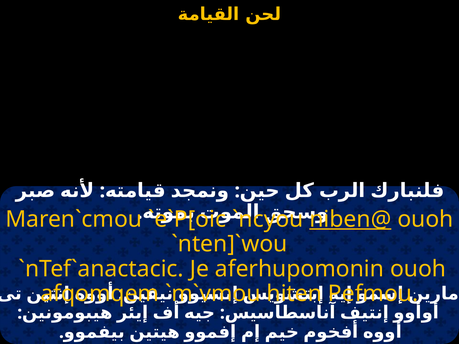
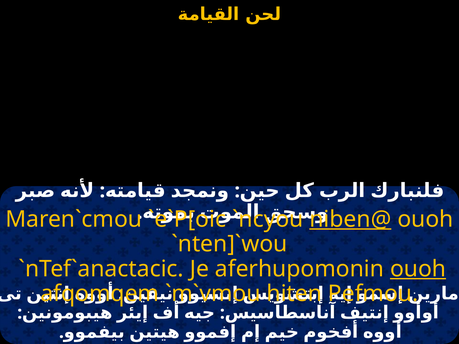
ouoh underline: none -> present (418, 269)
